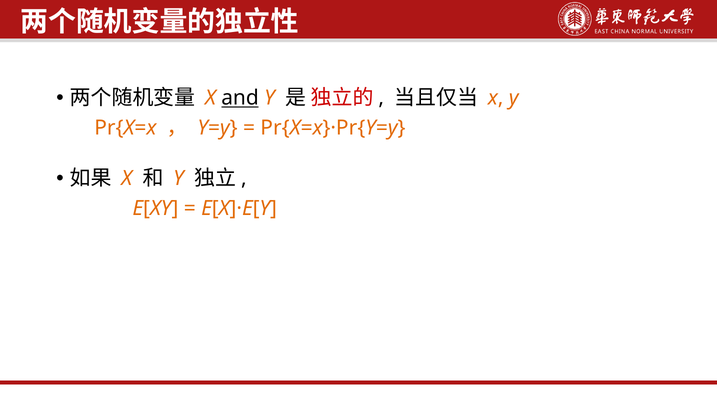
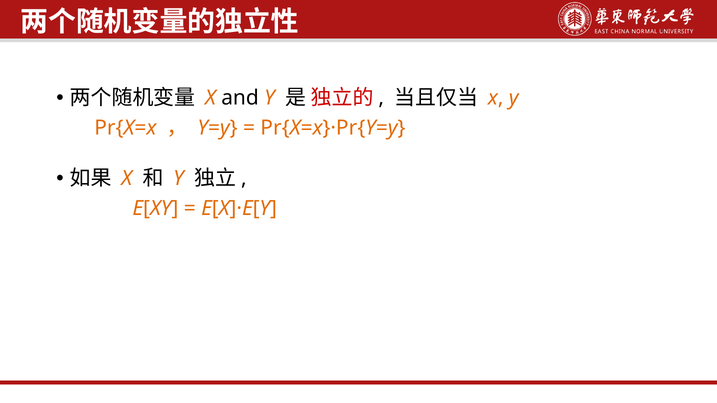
and underline: present -> none (240, 98)
